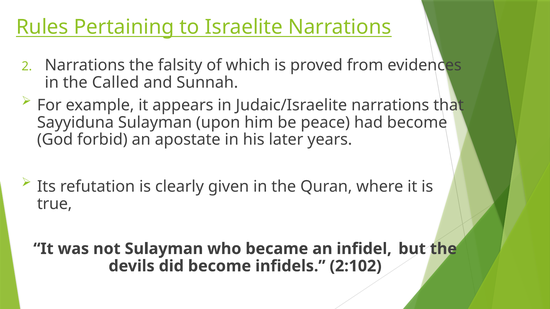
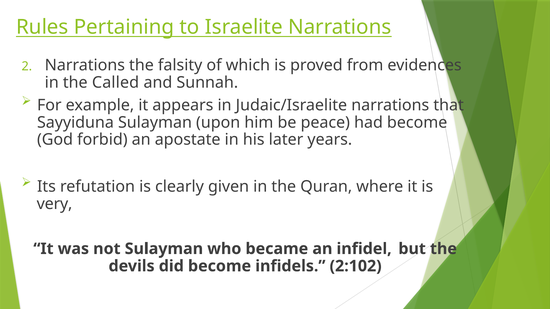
true: true -> very (55, 204)
